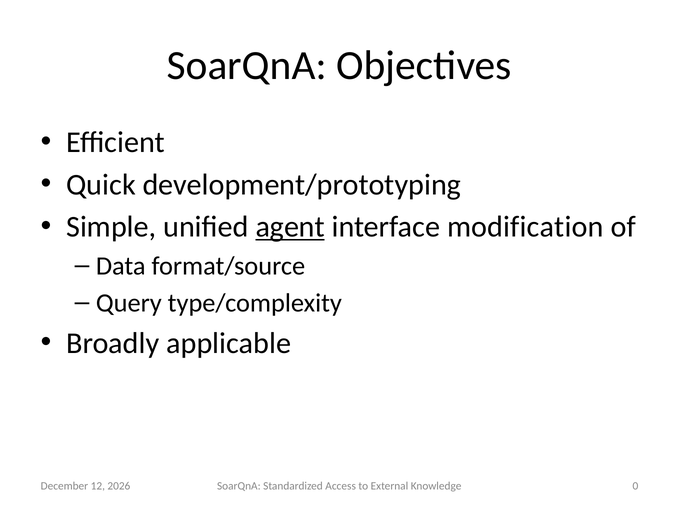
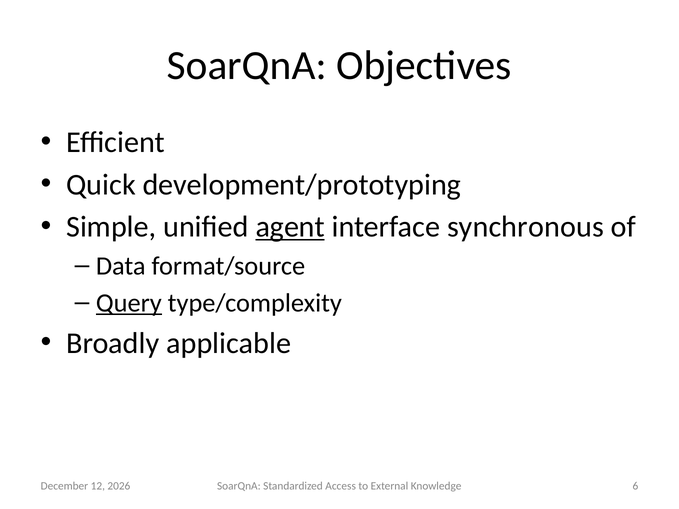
modification: modification -> synchronous (525, 227)
Query underline: none -> present (129, 303)
0: 0 -> 6 (635, 486)
